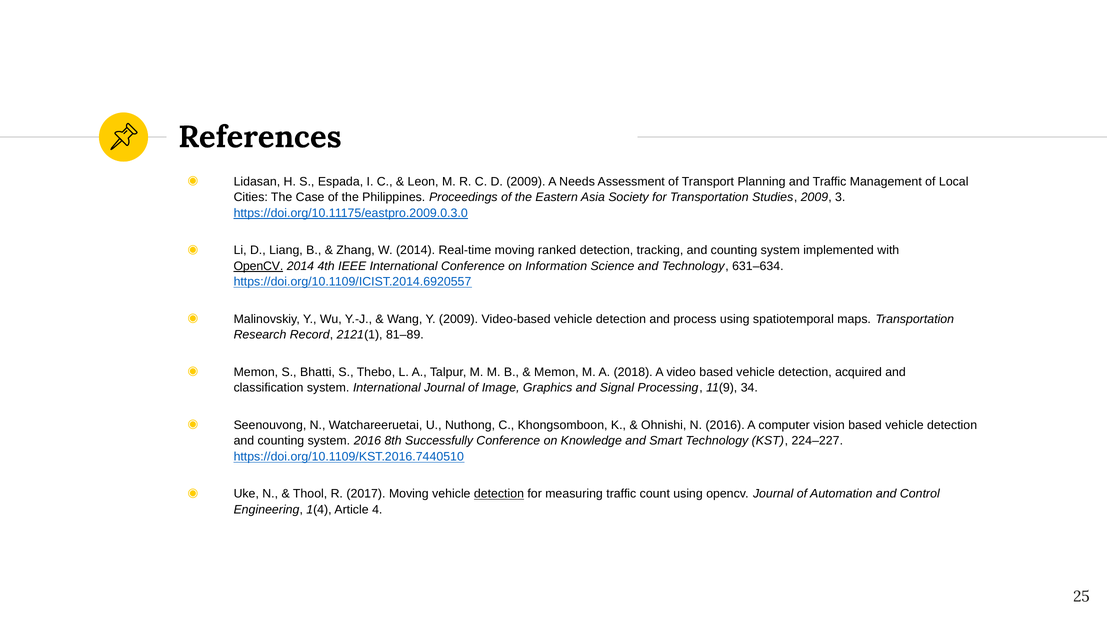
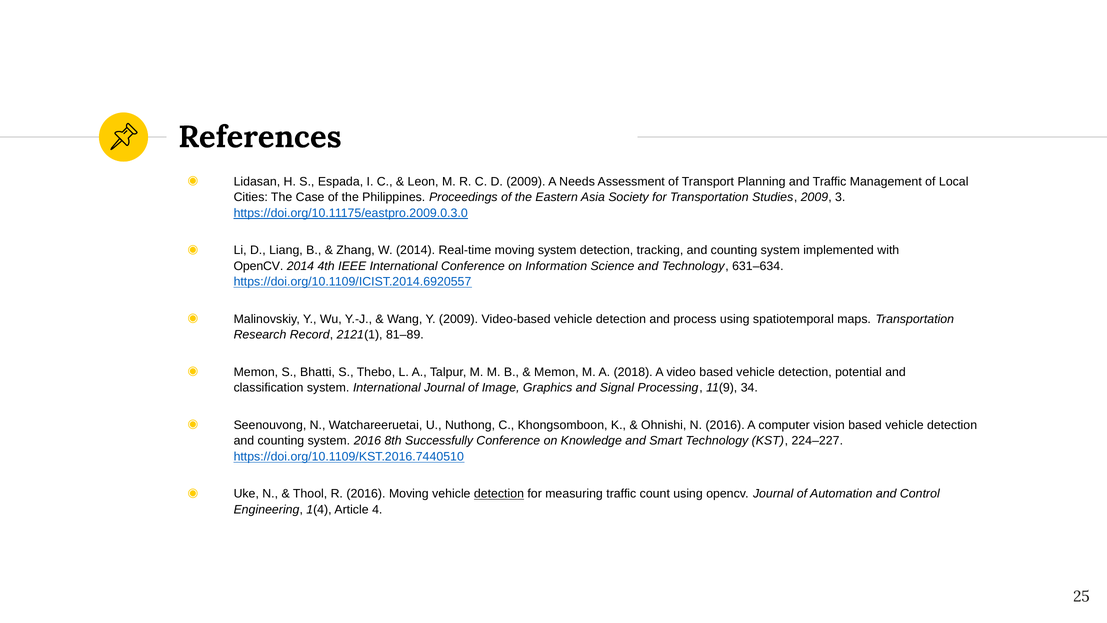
moving ranked: ranked -> system (557, 250)
OpenCV underline: present -> none (258, 266)
acquired: acquired -> potential (858, 372)
R 2017: 2017 -> 2016 (366, 494)
